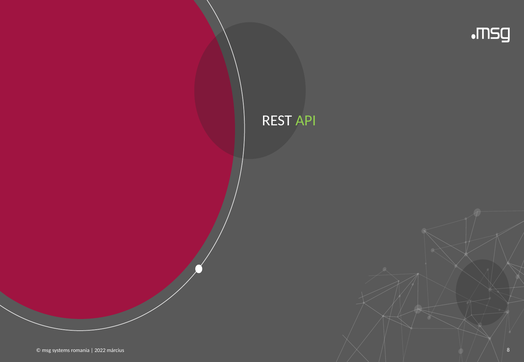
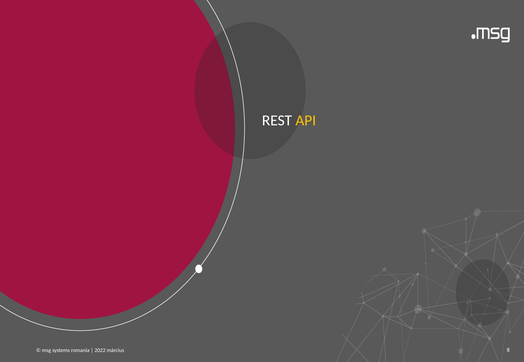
API colour: light green -> yellow (306, 121)
